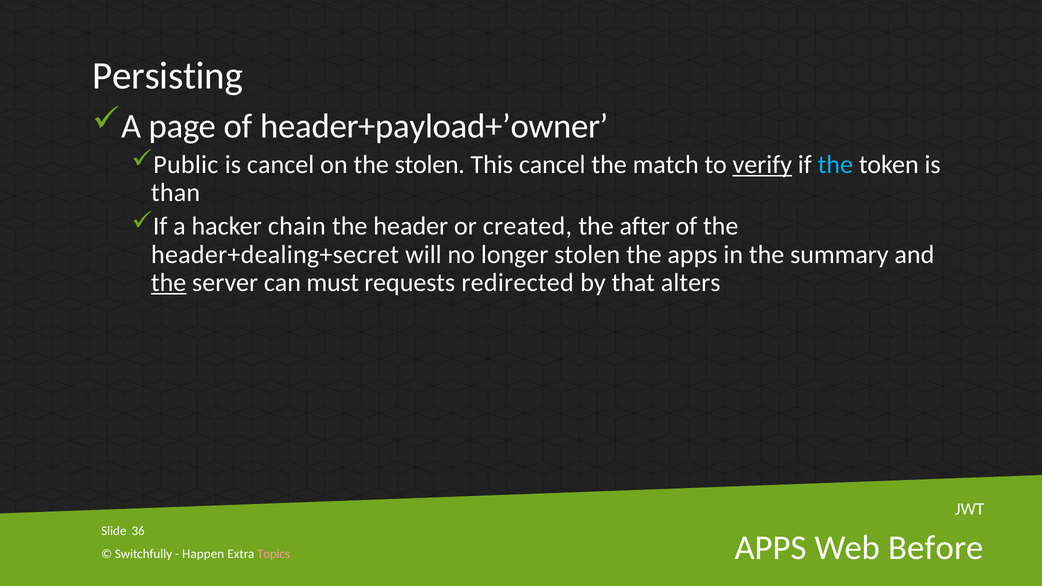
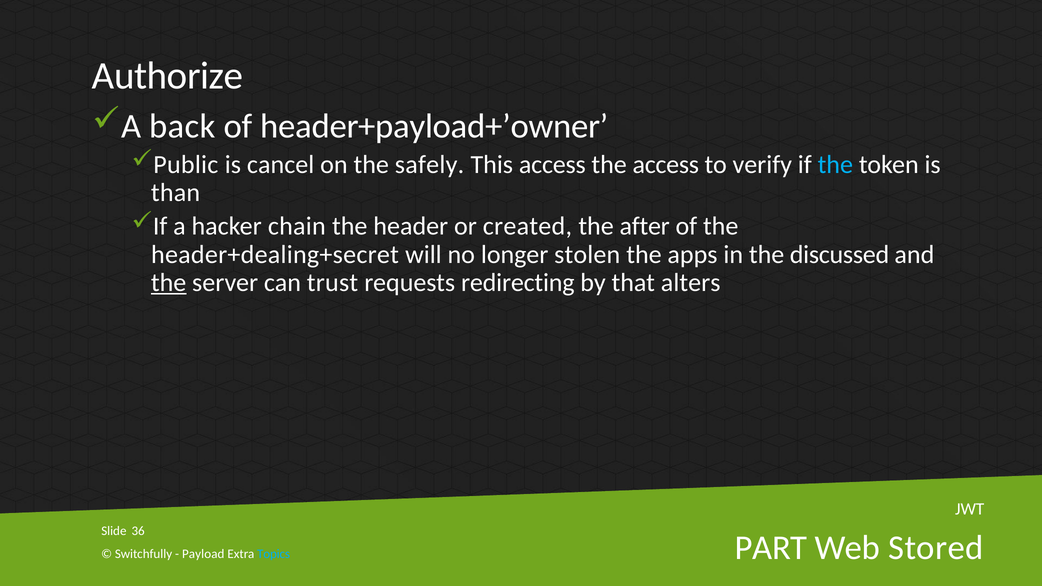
Persisting: Persisting -> Authorize (168, 76)
page: page -> back (182, 126)
the stolen: stolen -> safely (430, 165)
This cancel: cancel -> access (552, 165)
the match: match -> access (666, 165)
verify underline: present -> none (762, 165)
summary: summary -> discussed (840, 255)
must: must -> trust (333, 283)
redirected: redirected -> redirecting (518, 283)
APPS: APPS -> PART (771, 548)
Before: Before -> Stored (936, 548)
Happen: Happen -> Payload (203, 554)
Topics colour: pink -> light blue (274, 554)
